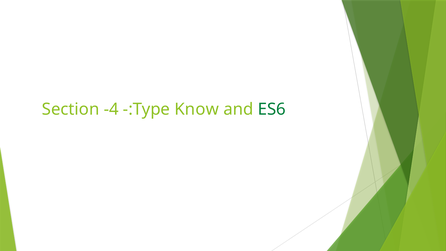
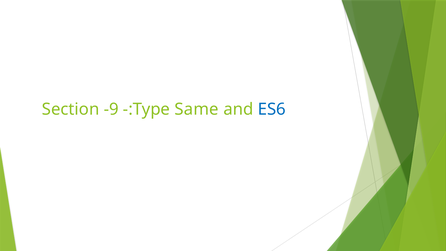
-4: -4 -> -9 (111, 109)
Know: Know -> Same (197, 109)
ES6 colour: green -> blue (272, 109)
